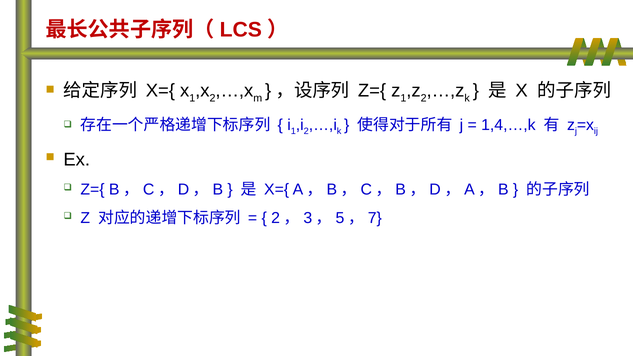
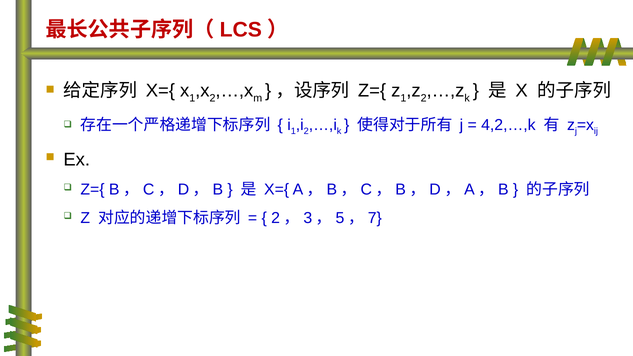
1,4,…,k: 1,4,…,k -> 4,2,…,k (508, 125)
